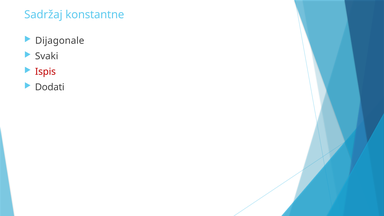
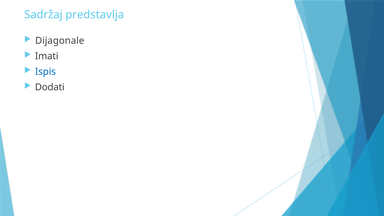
konstantne: konstantne -> predstavlja (95, 15)
Svaki: Svaki -> Imati (47, 56)
Ispis colour: red -> blue (45, 72)
